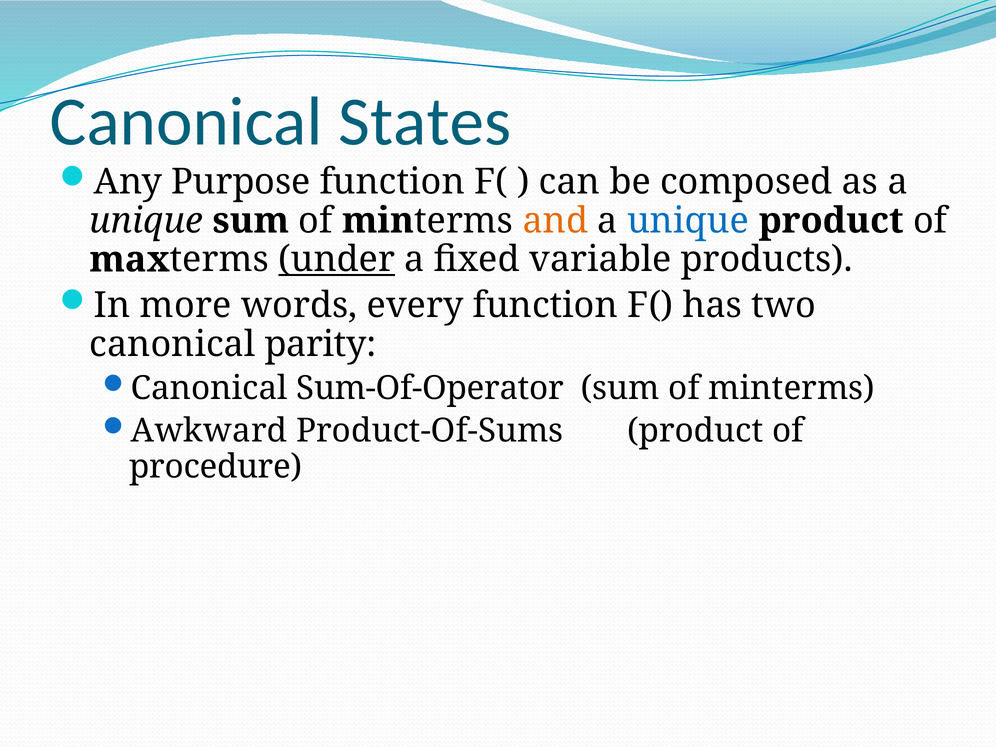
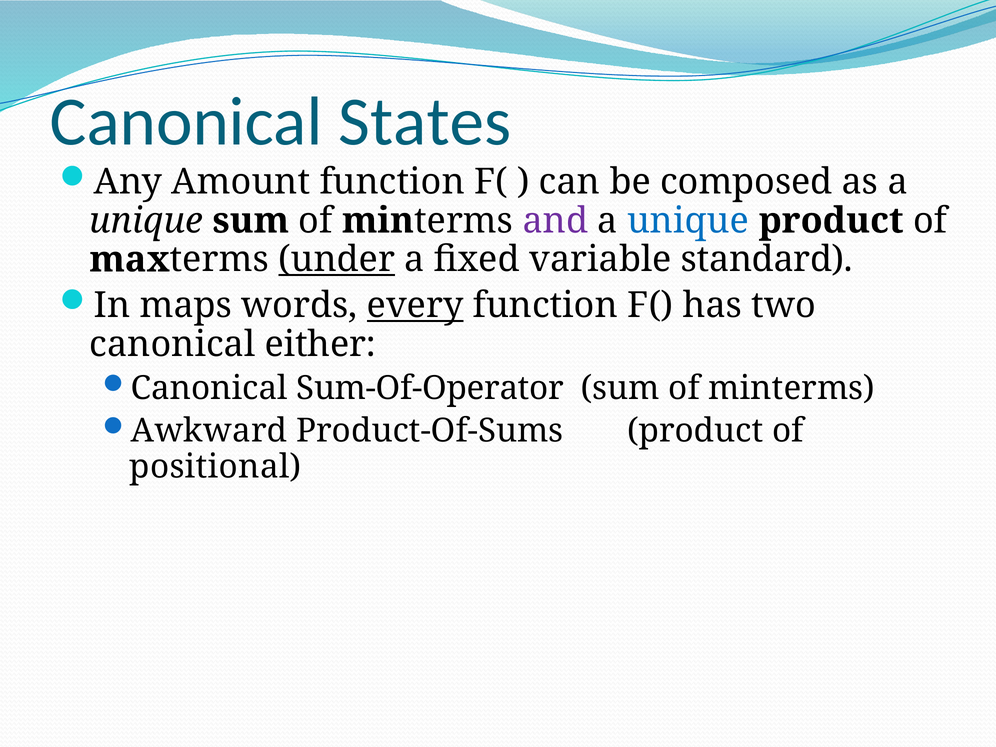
Purpose: Purpose -> Amount (241, 182)
and colour: orange -> purple (555, 221)
products: products -> standard (767, 260)
more: more -> maps (186, 306)
every underline: none -> present (415, 306)
parity: parity -> either (320, 344)
procedure: procedure -> positional (215, 467)
